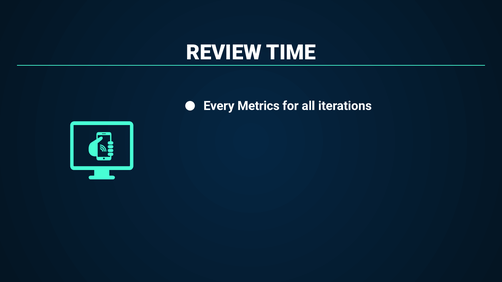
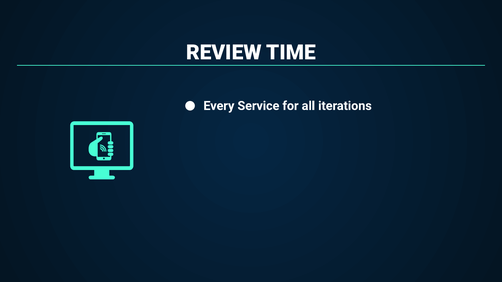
Metrics: Metrics -> Service (258, 106)
